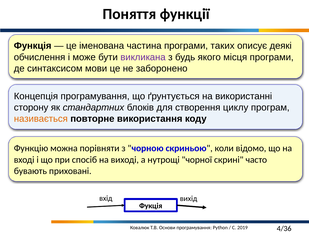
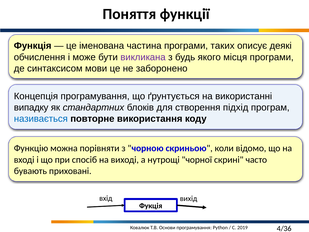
сторону: сторону -> випадку (31, 107)
циклу: циклу -> підхід (236, 107)
називається colour: orange -> blue (41, 119)
